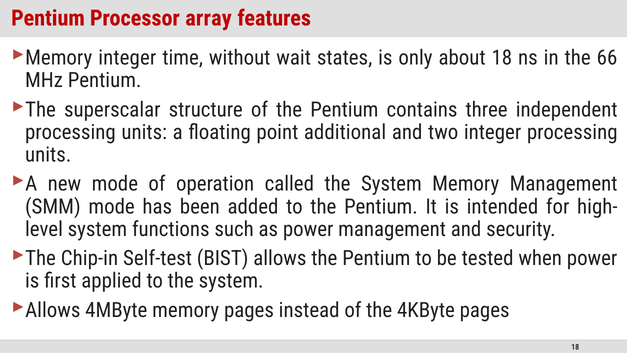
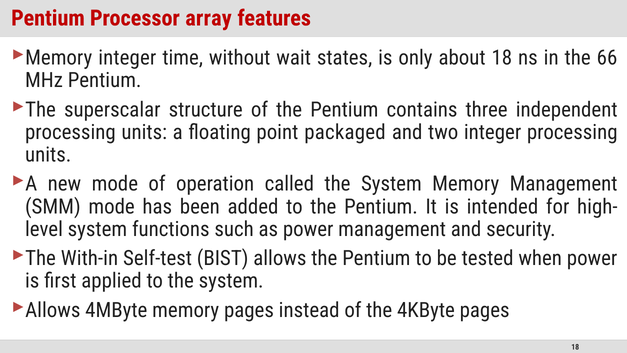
additional: additional -> packaged (345, 132)
Chip-in: Chip-in -> With-in (89, 258)
